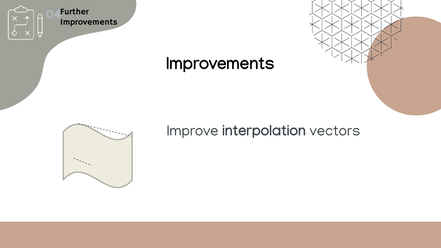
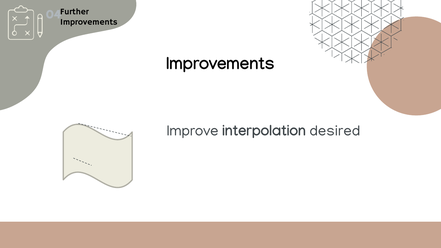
vectors: vectors -> desired (335, 131)
